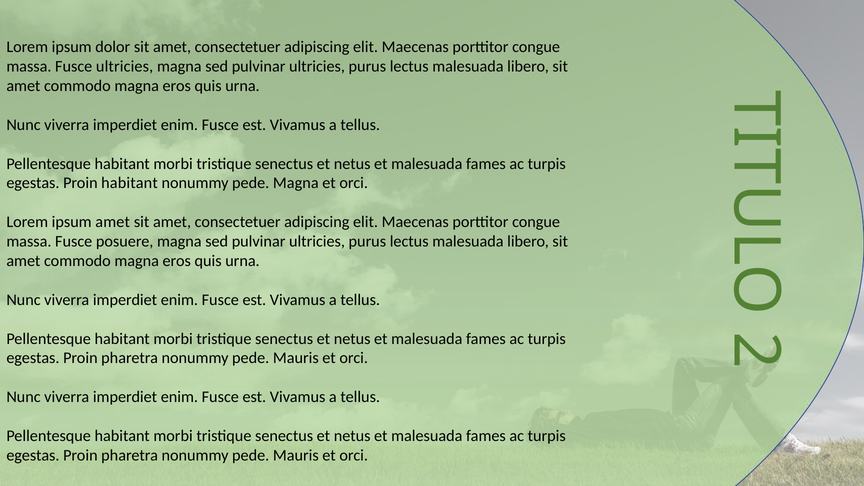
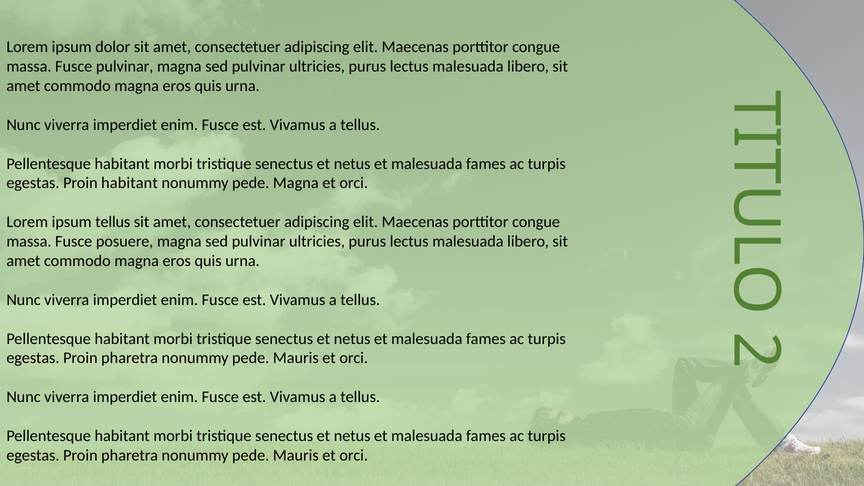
Fusce ultricies: ultricies -> pulvinar (125, 66)
ipsum amet: amet -> tellus (113, 222)
